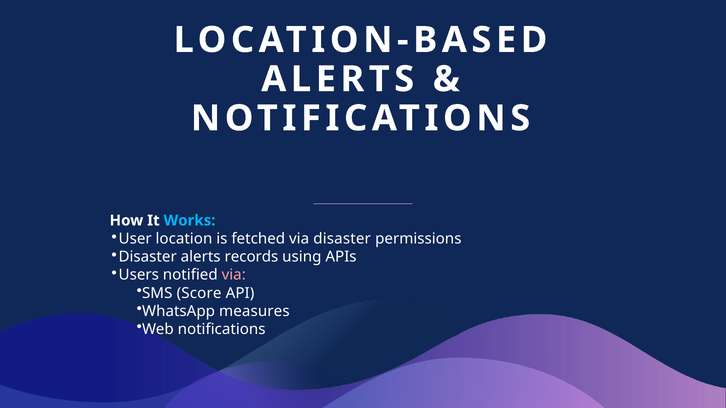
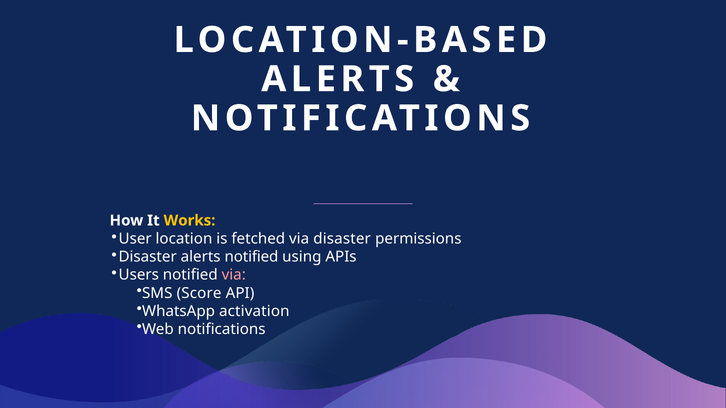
Works colour: light blue -> yellow (190, 221)
alerts records: records -> notified (252, 257)
measures: measures -> activation (254, 311)
